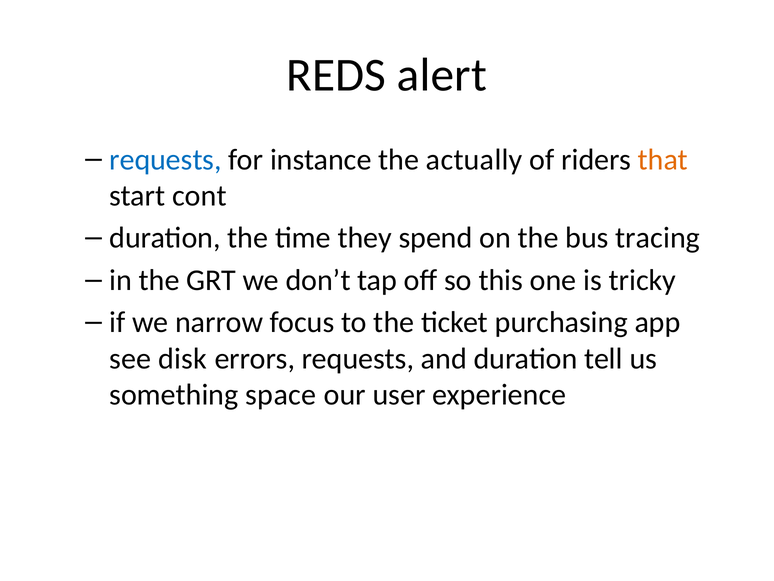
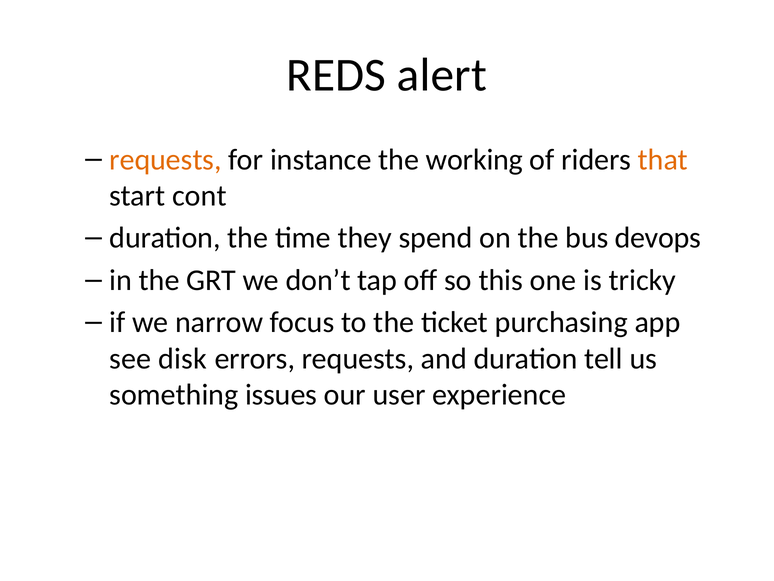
requests colour: blue -> orange (166, 159)
actually: actually -> working (474, 159)
tracing: tracing -> devops (658, 238)
space: space -> issues (281, 394)
